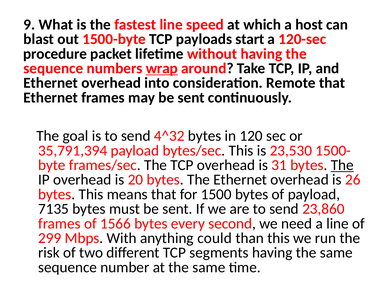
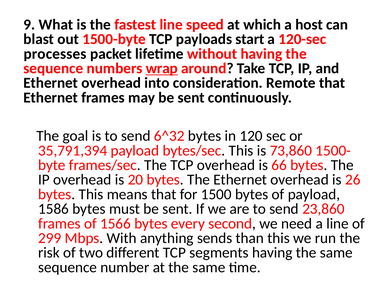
procedure: procedure -> processes (55, 54)
4^32: 4^32 -> 6^32 (169, 136)
23,530: 23,530 -> 73,860 (291, 151)
31: 31 -> 66 (279, 165)
The underline: present -> none (342, 165)
7135: 7135 -> 1586 (54, 209)
could: could -> sends (215, 238)
